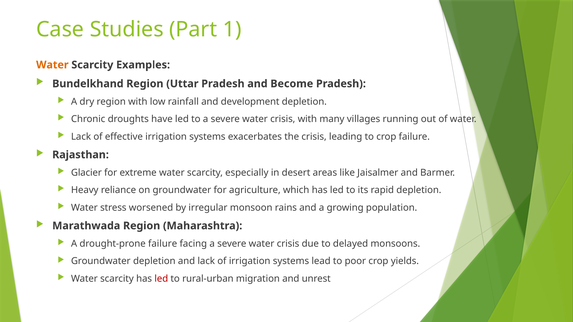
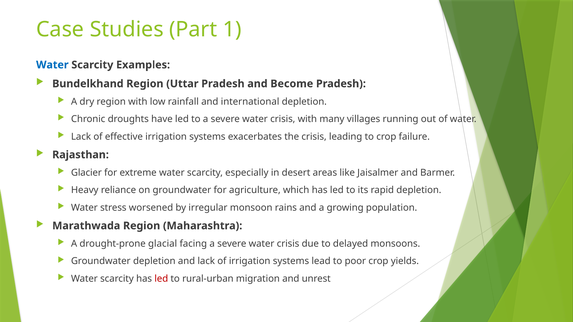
Water colour: orange -> blue (52, 65)
development: development -> international (250, 102)
drought-prone failure: failure -> glacial (163, 244)
